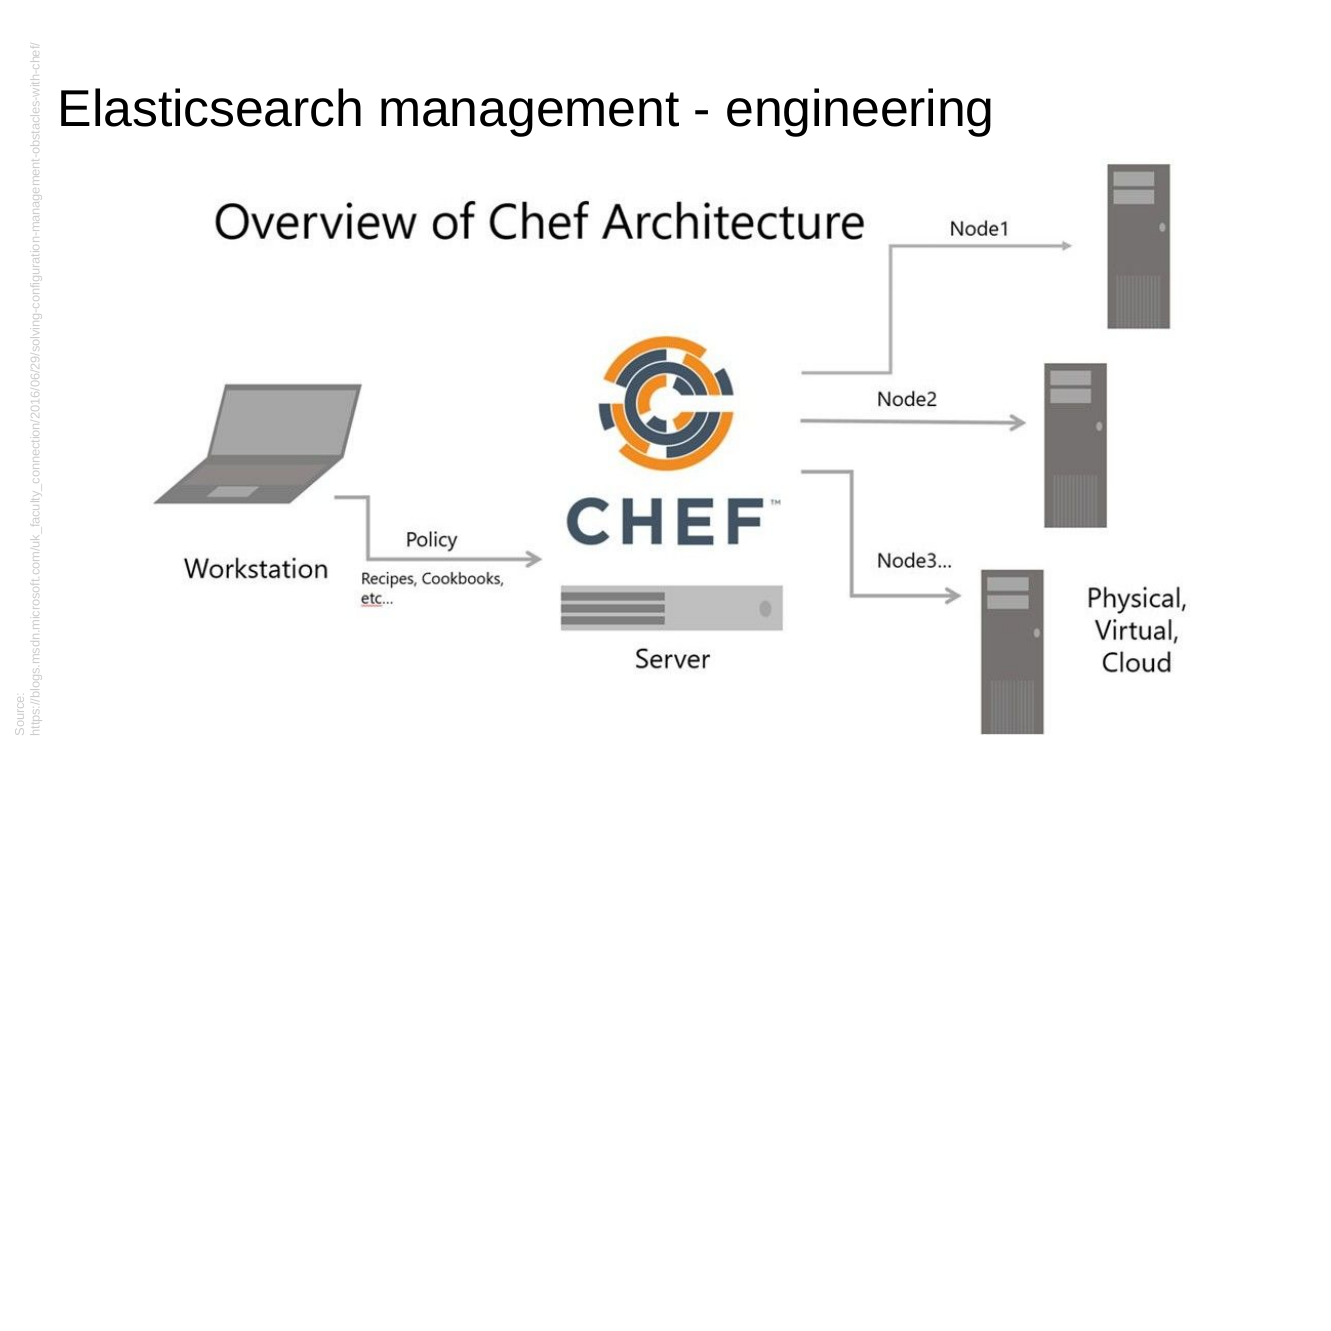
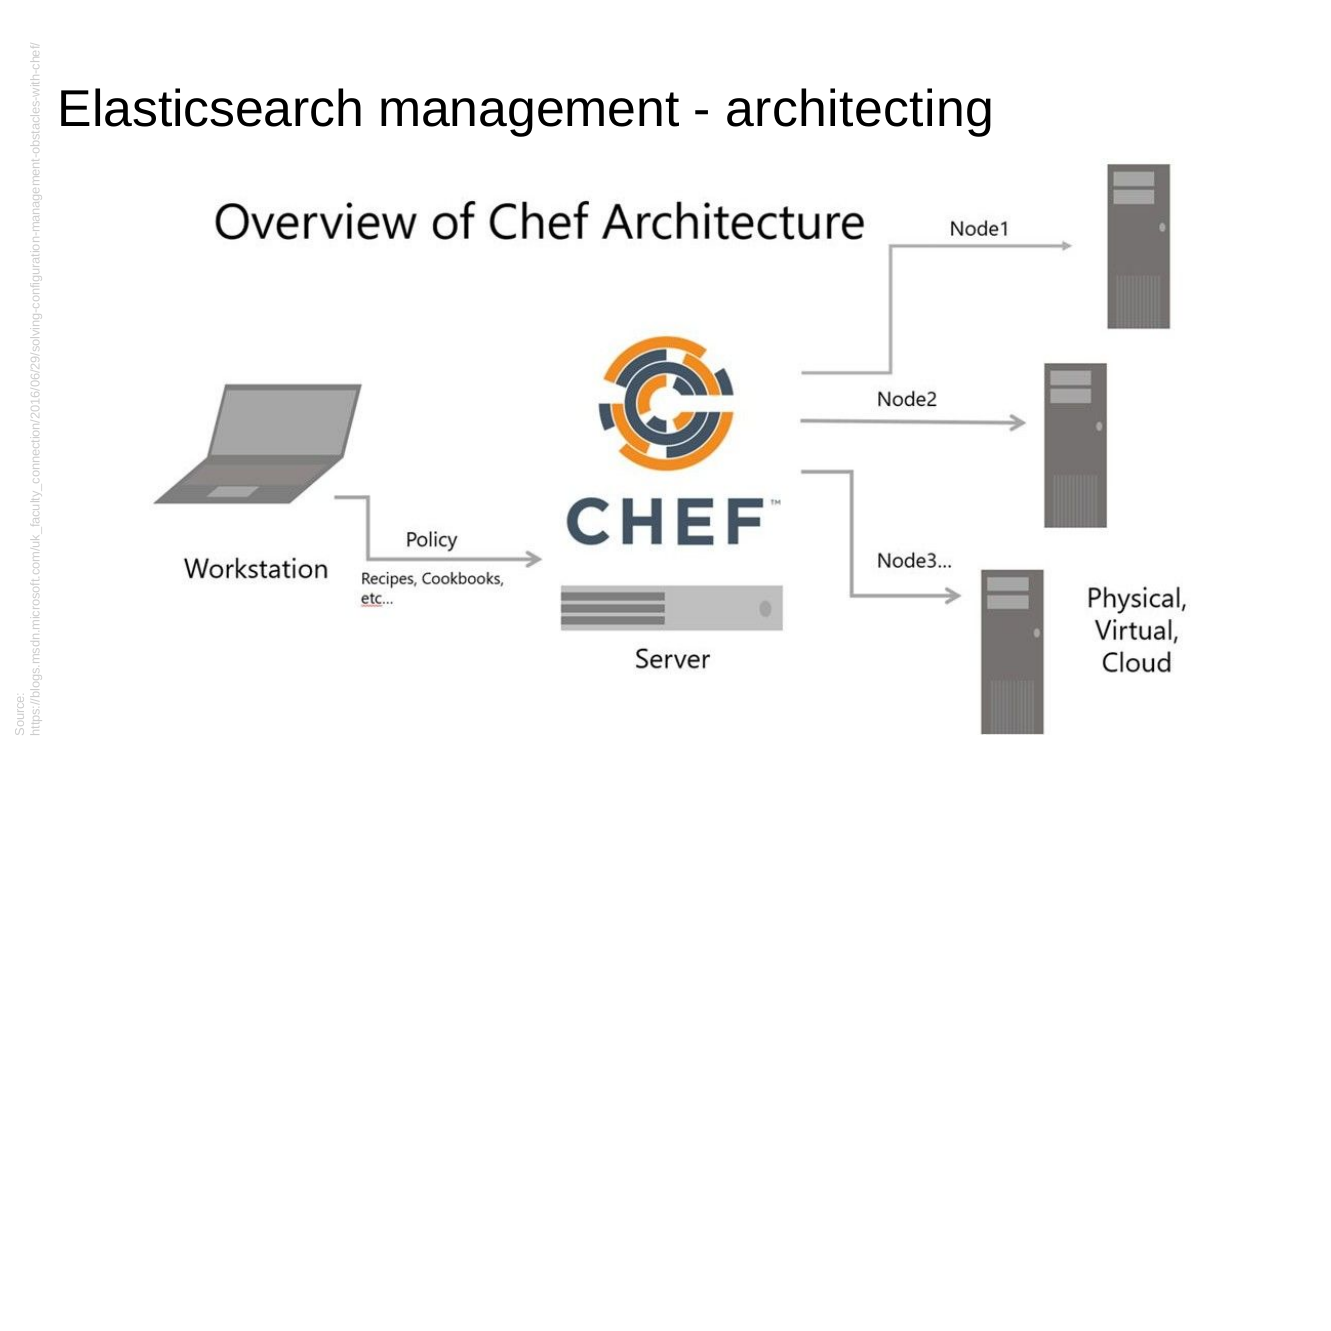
engineering: engineering -> architecting (860, 110)
